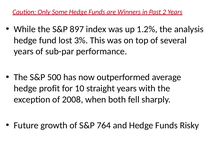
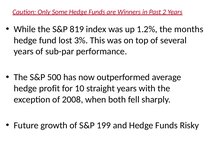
897: 897 -> 819 (77, 29)
analysis: analysis -> months (189, 29)
764: 764 -> 199 (104, 125)
